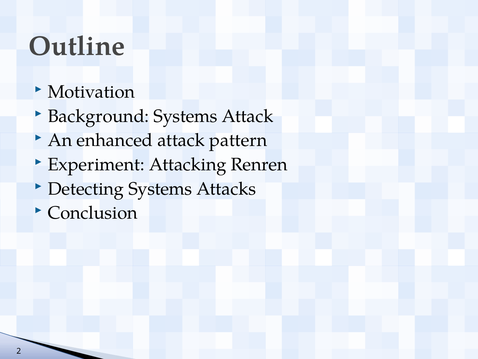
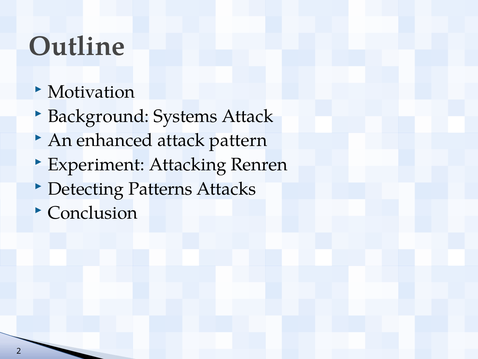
Detecting Systems: Systems -> Patterns (160, 189)
